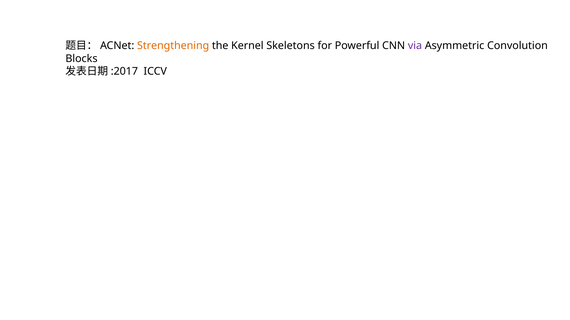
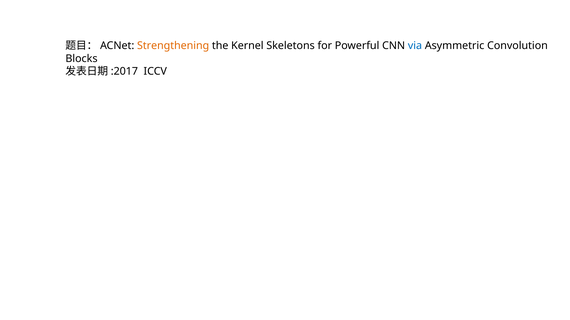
via colour: purple -> blue (415, 46)
